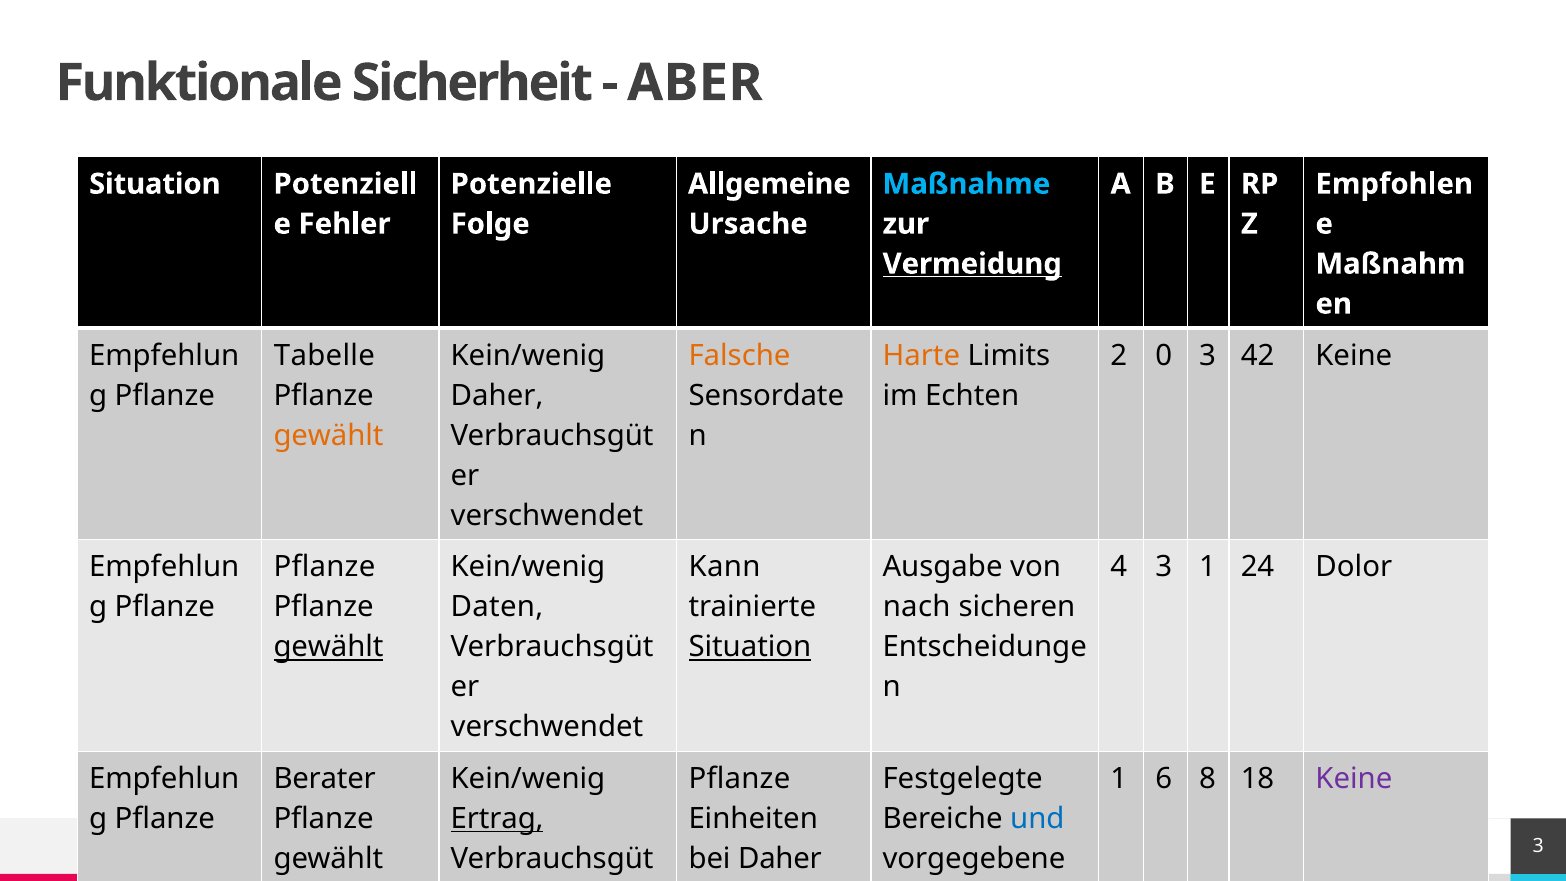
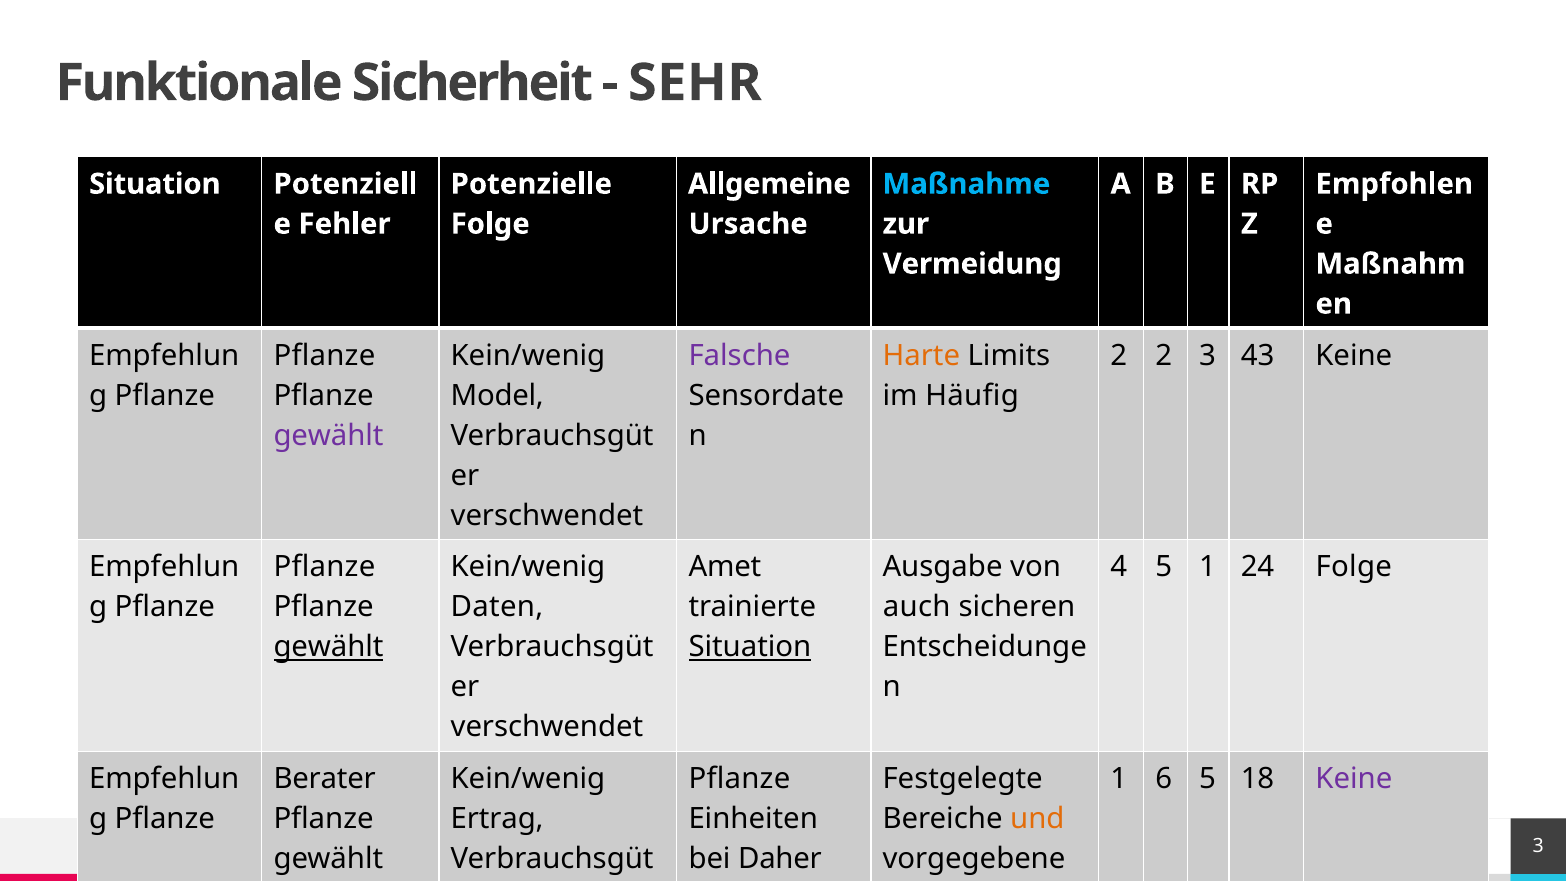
ABER: ABER -> SEHR (695, 83)
Vermeidung underline: present -> none (972, 264)
Tabelle: Tabelle -> Pflanze (324, 356)
Falsche colour: orange -> purple (740, 356)
2 0: 0 -> 2 (1164, 356)
42: 42 -> 43 (1258, 356)
Daher: Daher -> Model (497, 396)
Echten: Echten -> Häufig (972, 396)
gewählt colour: orange -> purple (328, 436)
Kann: Kann -> Amet (725, 567)
4 3: 3 -> 5 (1164, 567)
24 Dolor: Dolor -> Folge (1354, 567)
nach: nach -> auch (917, 607)
6 8: 8 -> 5 (1207, 779)
Ertrag underline: present -> none (497, 819)
und colour: blue -> orange (1037, 819)
